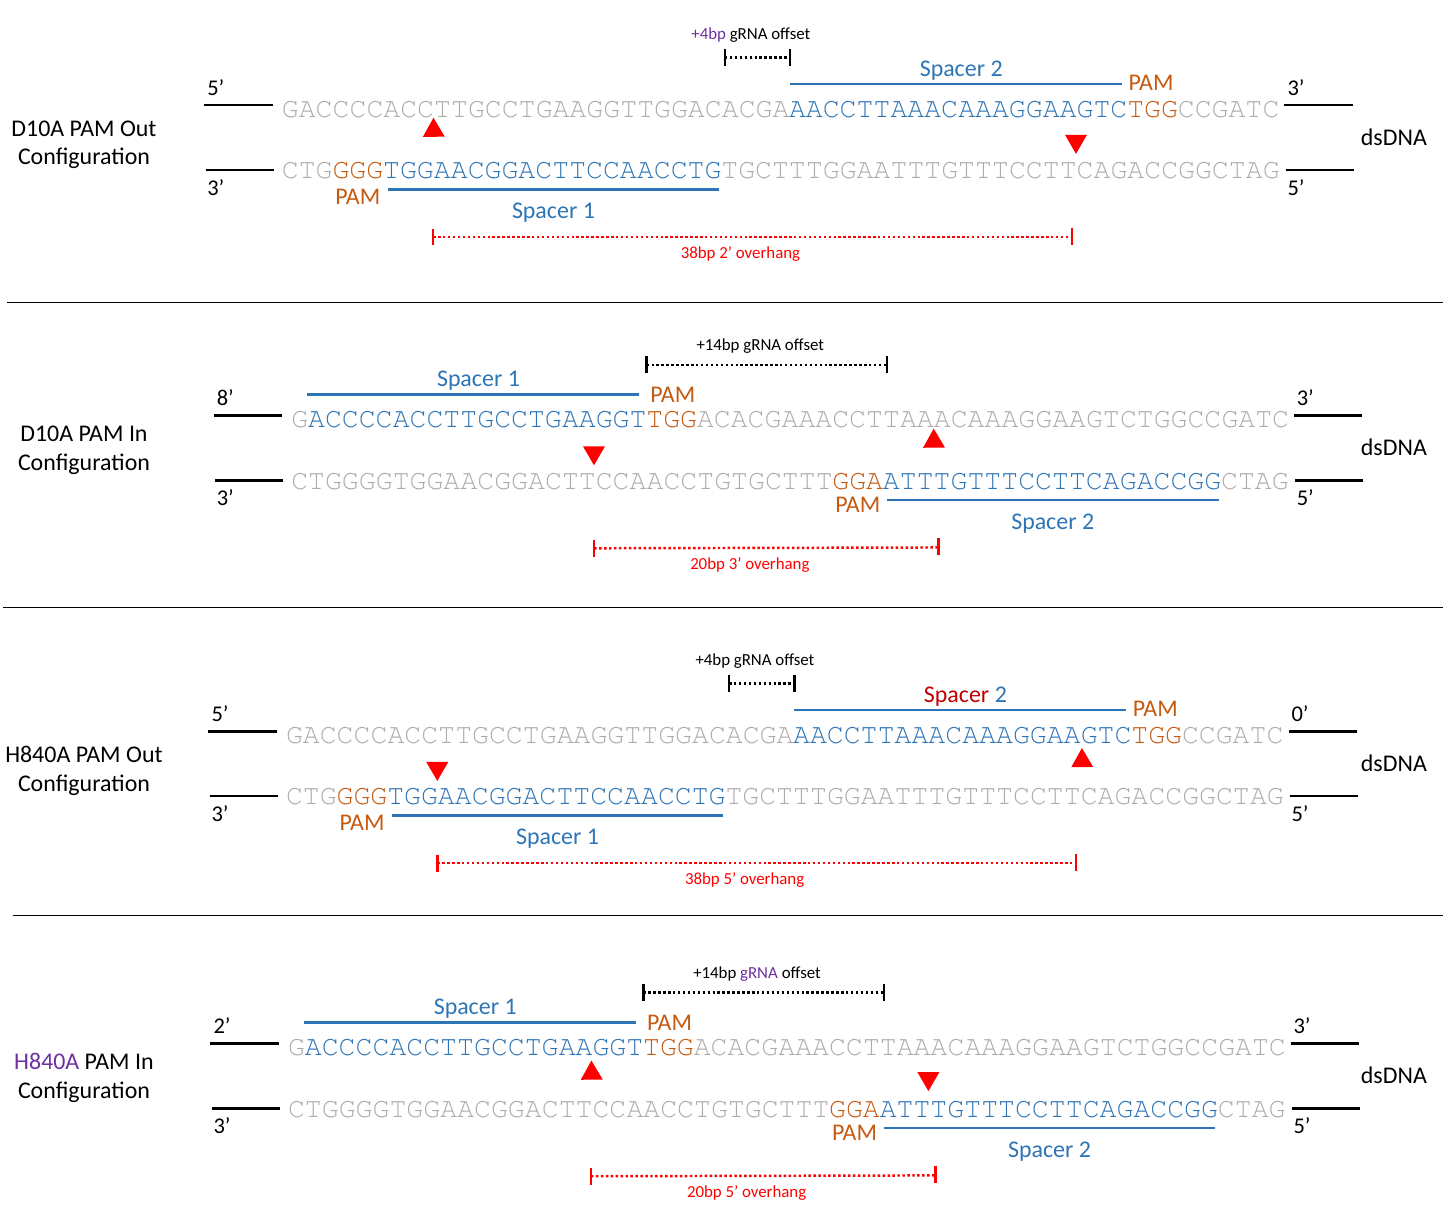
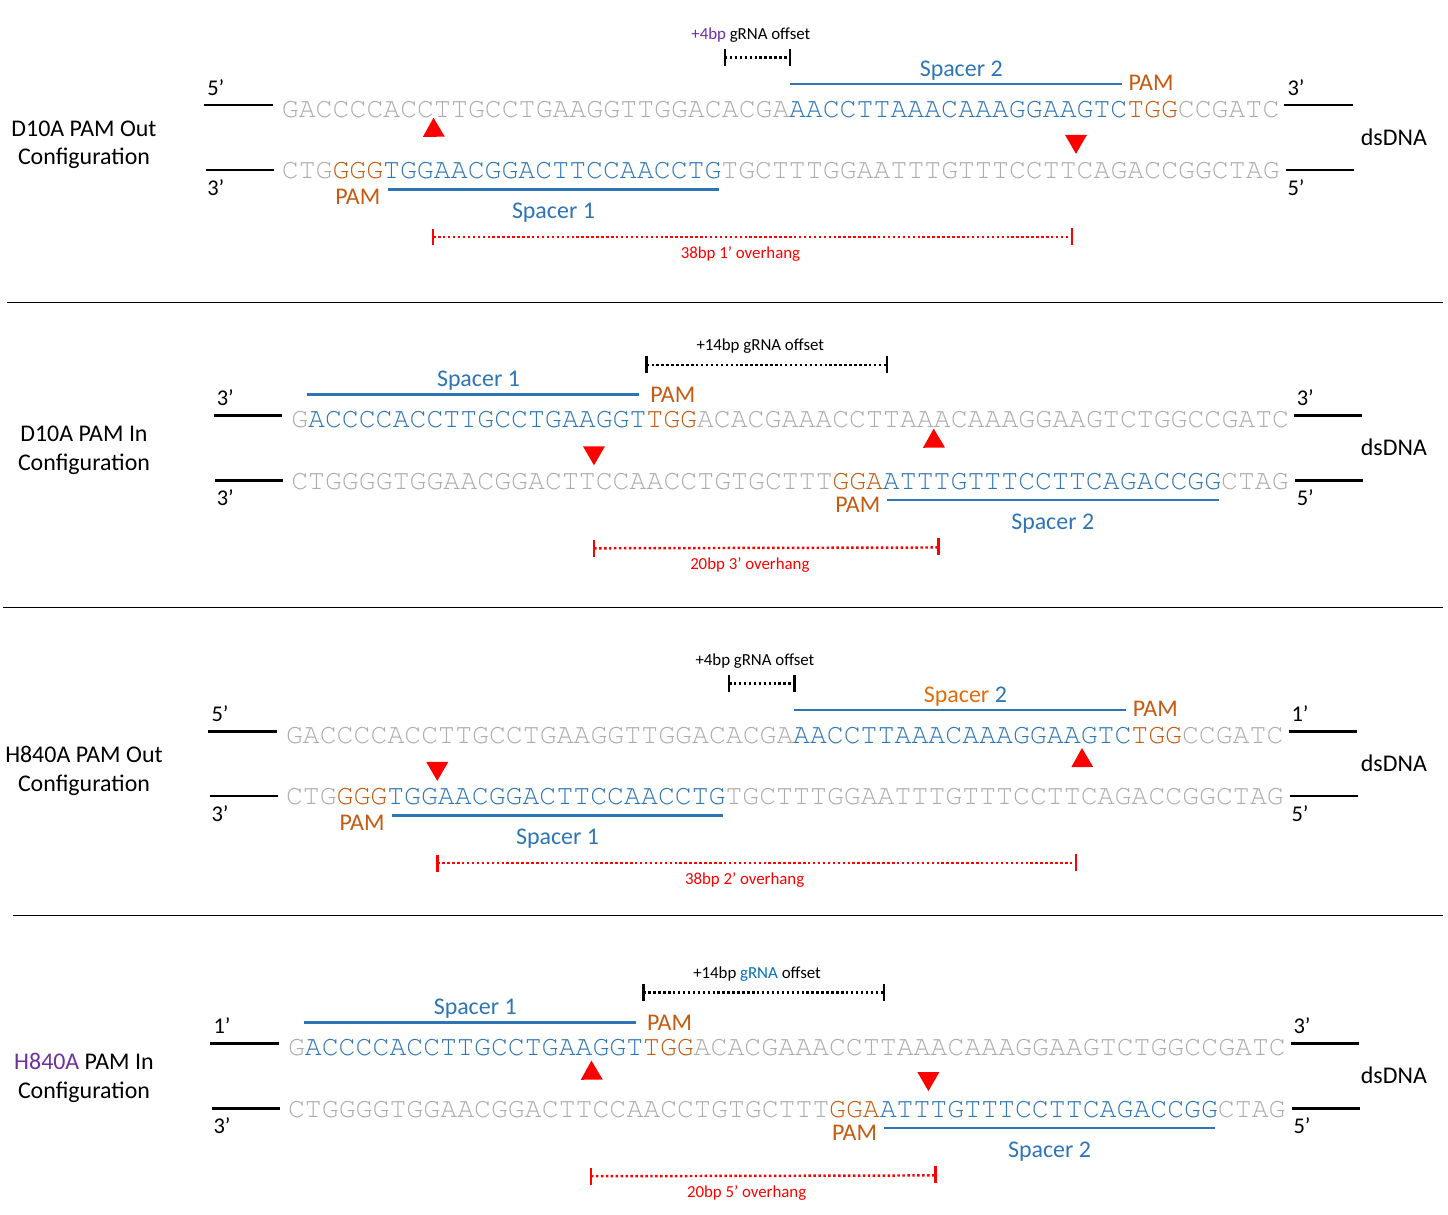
38bp 2: 2 -> 1 (726, 253)
8: 8 -> 3 (225, 398)
Spacer colour: red -> orange (957, 694)
0: 0 -> 1 (1300, 714)
38bp 5: 5 -> 2 (730, 879)
gRNA colour: purple -> blue (759, 973)
2: 2 -> 1 (222, 1026)
